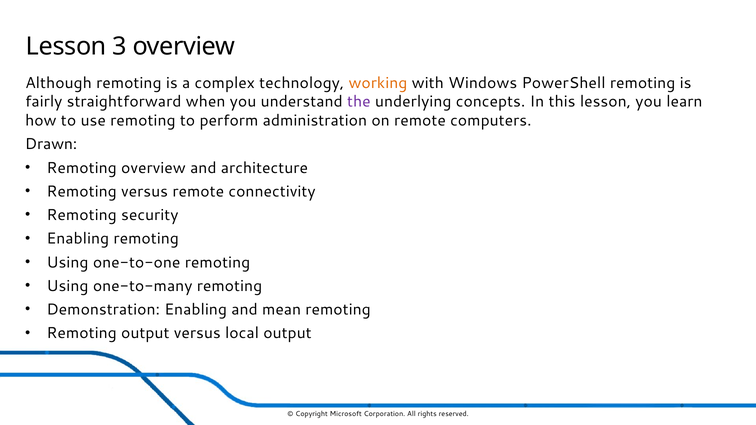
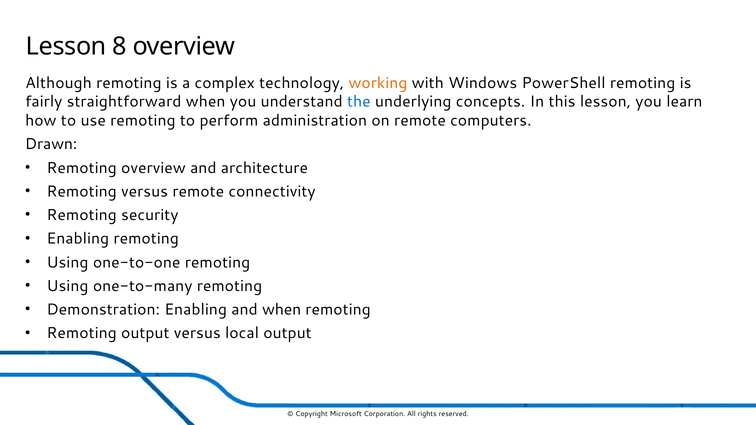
3: 3 -> 8 (120, 46)
the colour: purple -> blue (359, 102)
and mean: mean -> when (282, 310)
